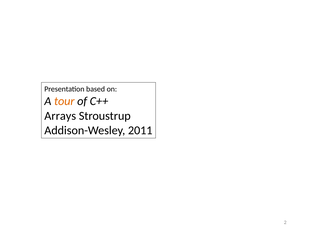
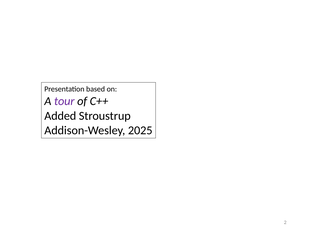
tour colour: orange -> purple (64, 101)
Arrays: Arrays -> Added (60, 116)
2011: 2011 -> 2025 (140, 130)
